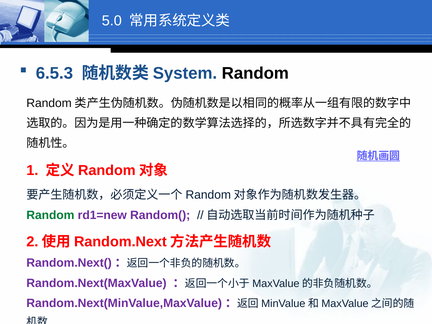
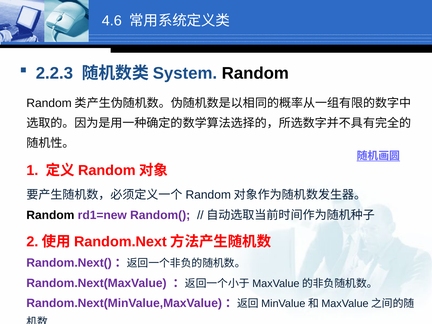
5.0: 5.0 -> 4.6 (112, 21)
6.5.3: 6.5.3 -> 2.2.3 (54, 73)
Random colour: green -> black (50, 215)
